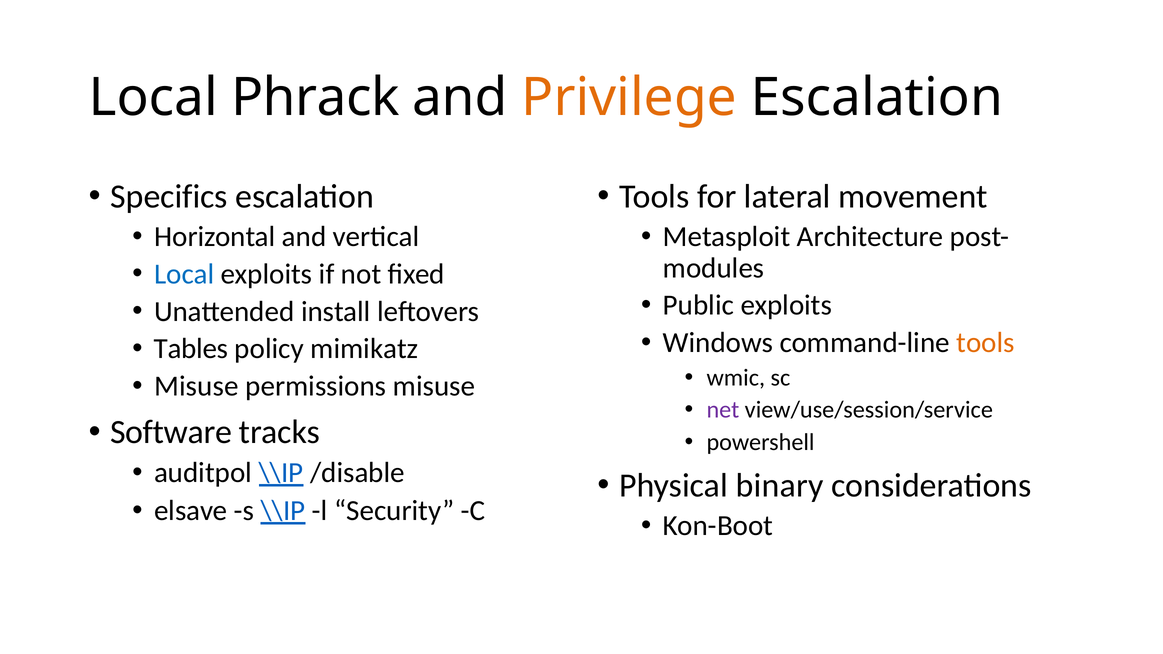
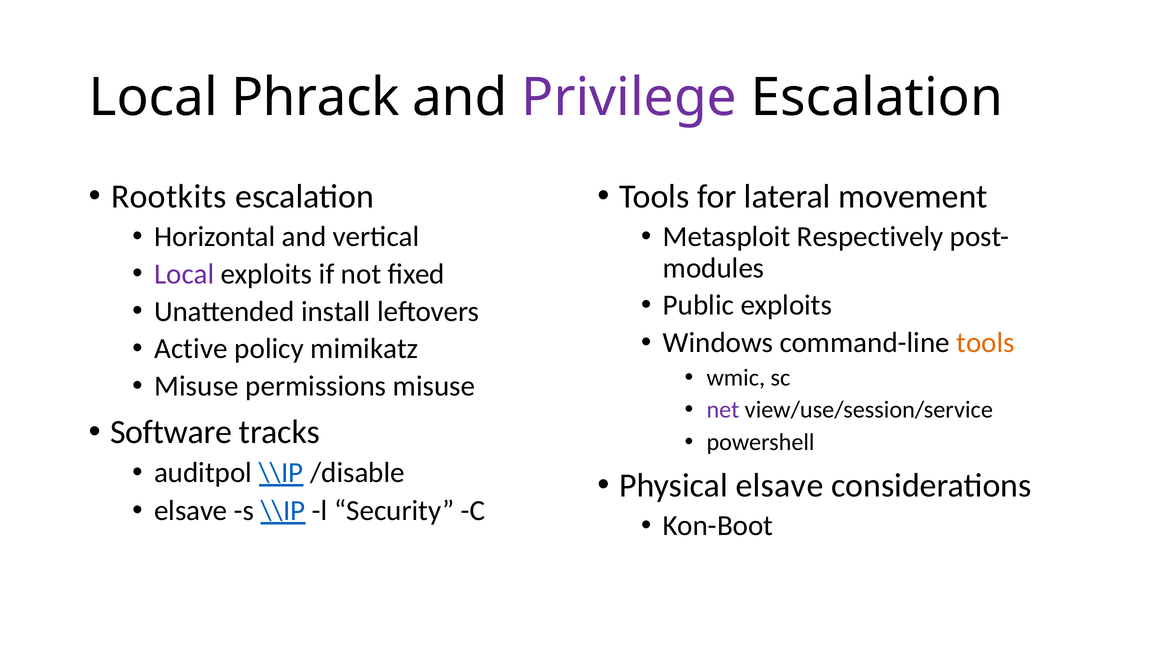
Privilege colour: orange -> purple (629, 98)
Specifics: Specifics -> Rootkits (169, 197)
Architecture: Architecture -> Respectively (870, 237)
Local colour: blue -> purple (184, 274)
Tables: Tables -> Active (191, 349)
Physical binary: binary -> elsave (779, 486)
